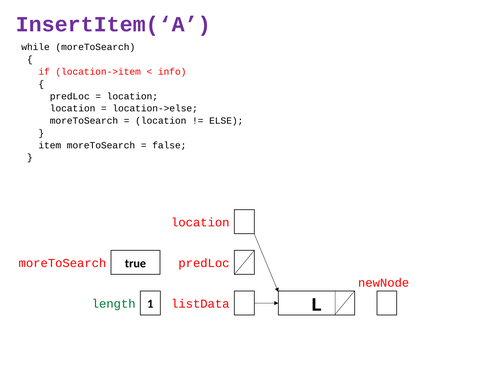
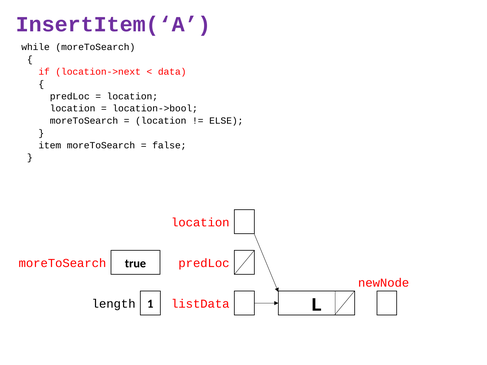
location->item: location->item -> location->next (98, 72)
info: info -> data (172, 72)
location->else: location->else -> location->bool (155, 109)
length colour: green -> black (114, 304)
